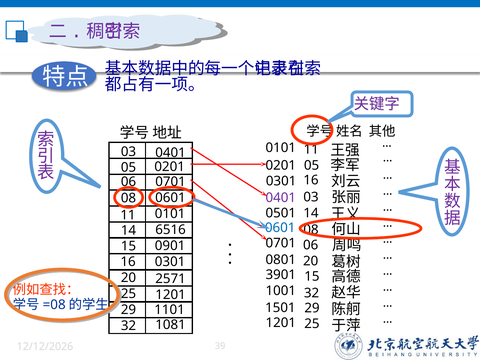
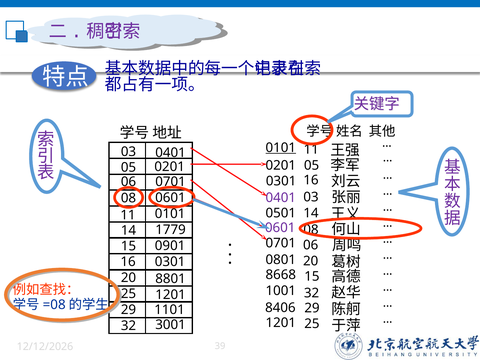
0101 underline: none -> present (281, 148)
0601 colour: blue -> purple (280, 228)
6516: 6516 -> 1779 (171, 230)
3901: 3901 -> 8668 (281, 275)
2571: 2571 -> 8801 (171, 279)
1501: 1501 -> 8406 (280, 308)
1081: 1081 -> 3001 (171, 325)
